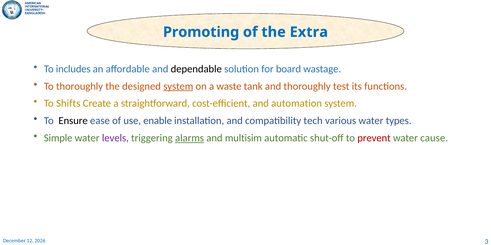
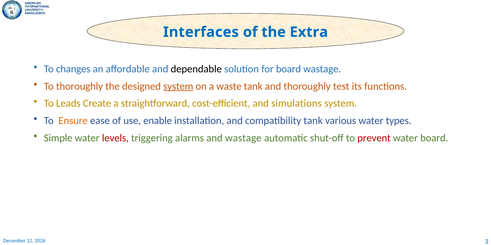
Promoting: Promoting -> Interfaces (201, 32)
includes: includes -> changes (73, 69)
Shifts: Shifts -> Leads (68, 104)
automation: automation -> simulations (297, 104)
Ensure colour: black -> orange (73, 121)
compatibility tech: tech -> tank (313, 121)
levels colour: purple -> red (115, 138)
alarms underline: present -> none (190, 138)
and multisim: multisim -> wastage (243, 138)
water cause: cause -> board (434, 138)
